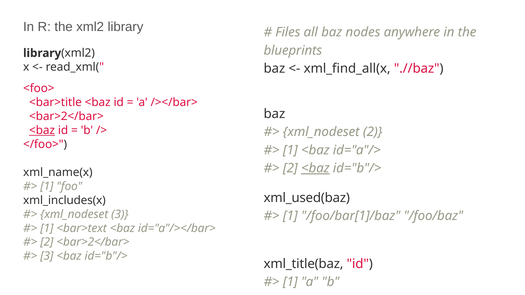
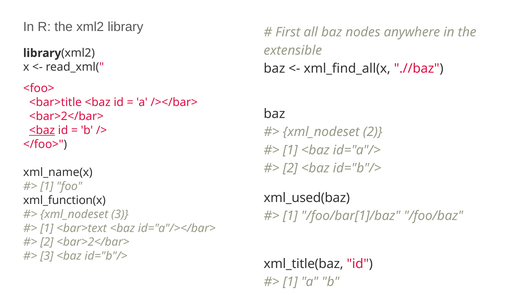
Files: Files -> First (288, 32)
blueprints: blueprints -> extensible (293, 50)
<baz underline: present -> none (315, 168)
xml_includes(x: xml_includes(x -> xml_function(x (64, 200)
